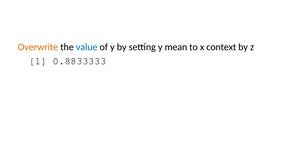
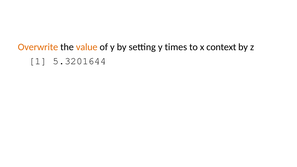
value colour: blue -> orange (87, 47)
mean: mean -> times (176, 47)
0.8833333: 0.8833333 -> 5.3201644 (79, 61)
